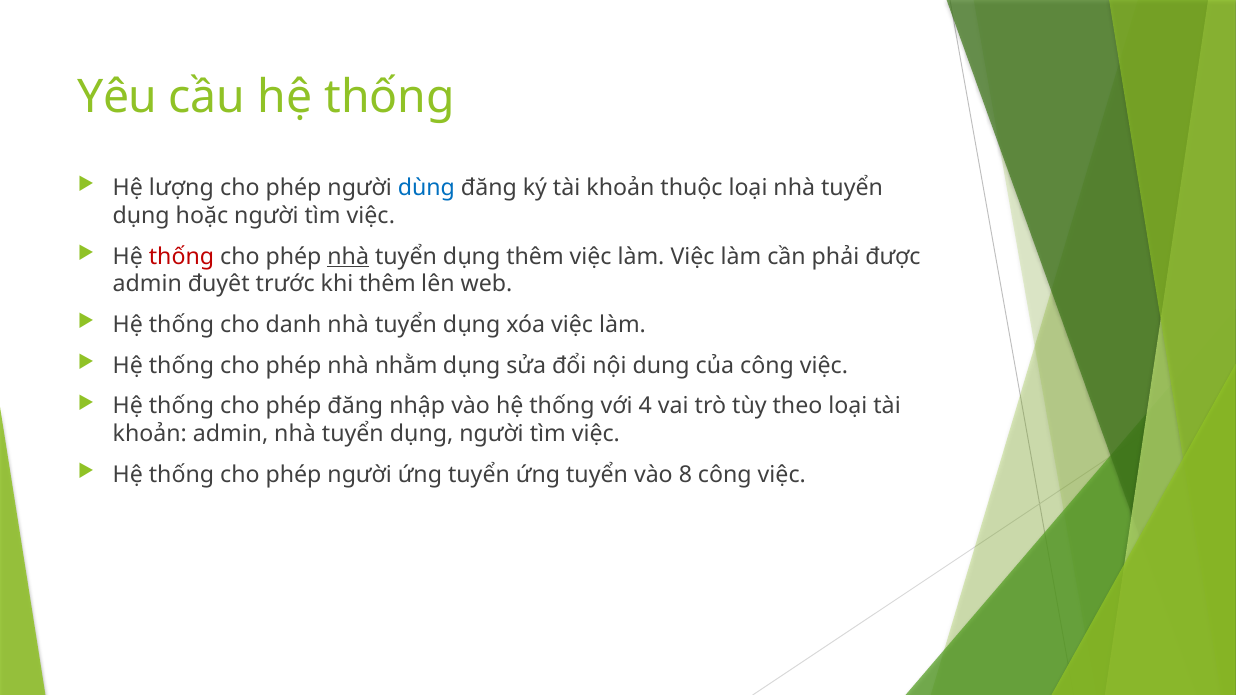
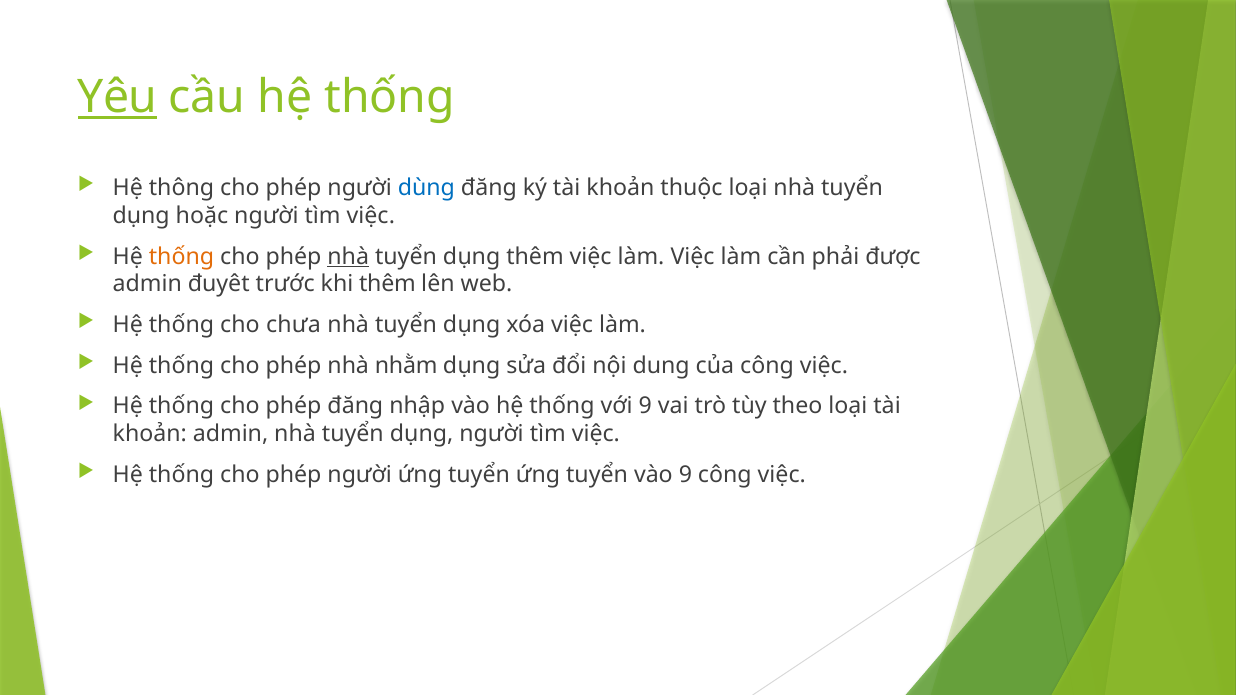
Yêu underline: none -> present (117, 97)
lượng: lượng -> thông (182, 188)
thống colour: red -> orange (182, 257)
danh: danh -> chưa (293, 325)
với 4: 4 -> 9 (645, 406)
vào 8: 8 -> 9 (685, 475)
